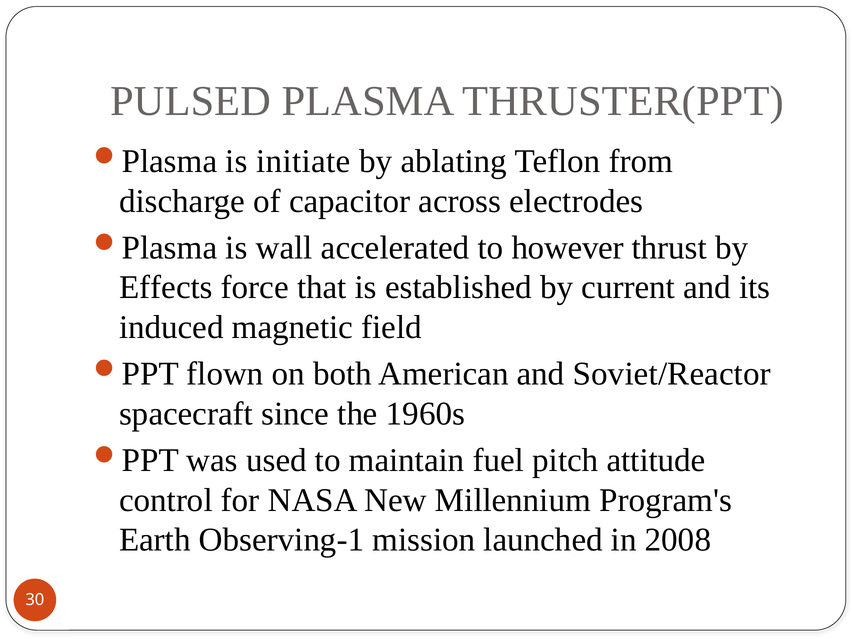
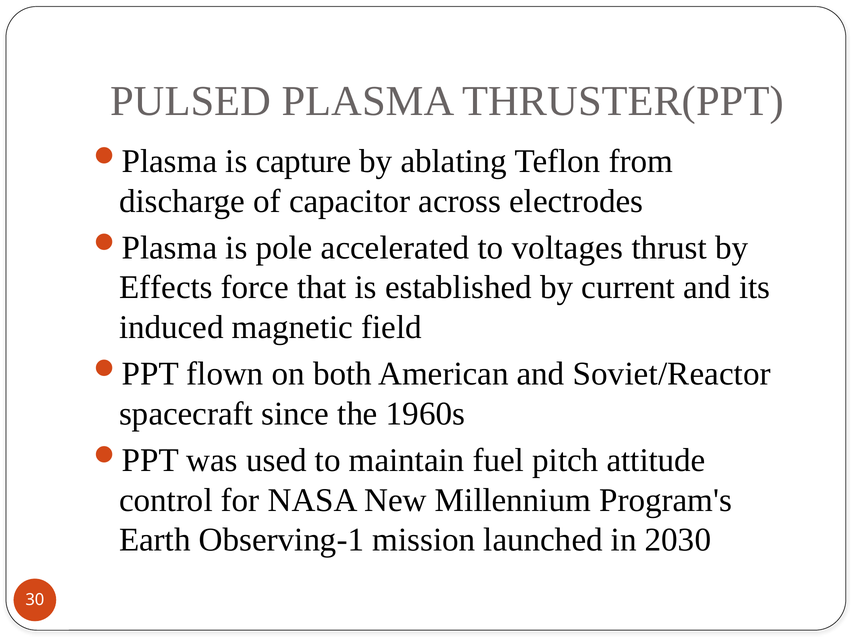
initiate: initiate -> capture (304, 161)
wall: wall -> pole (284, 248)
however: however -> voltages (567, 248)
2008: 2008 -> 2030 (678, 540)
